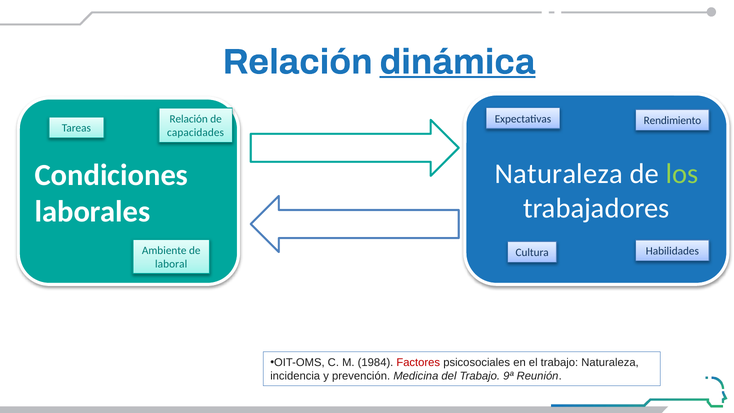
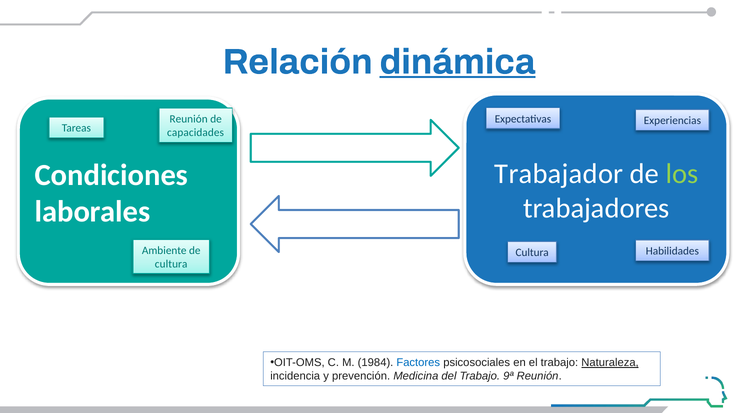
Relación: Relación -> Reunión (189, 119)
Rendimiento: Rendimiento -> Experiencias (672, 121)
Naturaleza: Naturaleza -> Trabajador (559, 174)
laboral: laboral -> cultura (171, 264)
Factores colour: red -> blue (418, 363)
Naturaleza underline: none -> present (610, 363)
